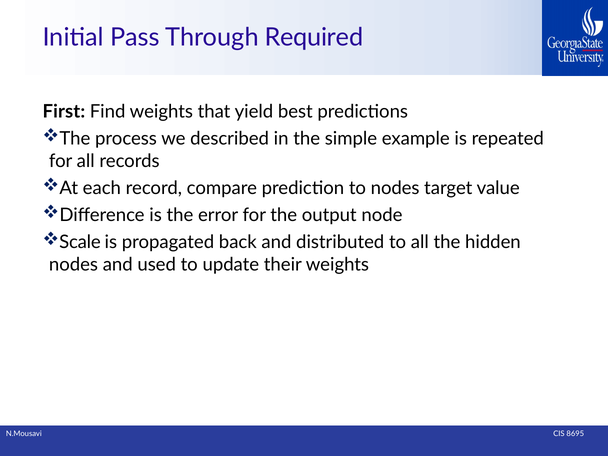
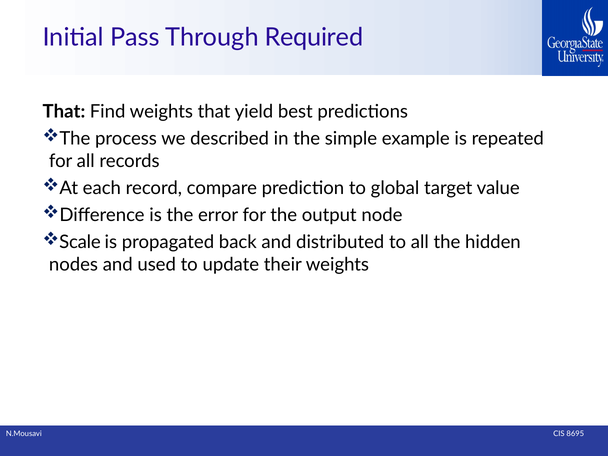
First: First -> That (64, 112)
to nodes: nodes -> global (395, 188)
